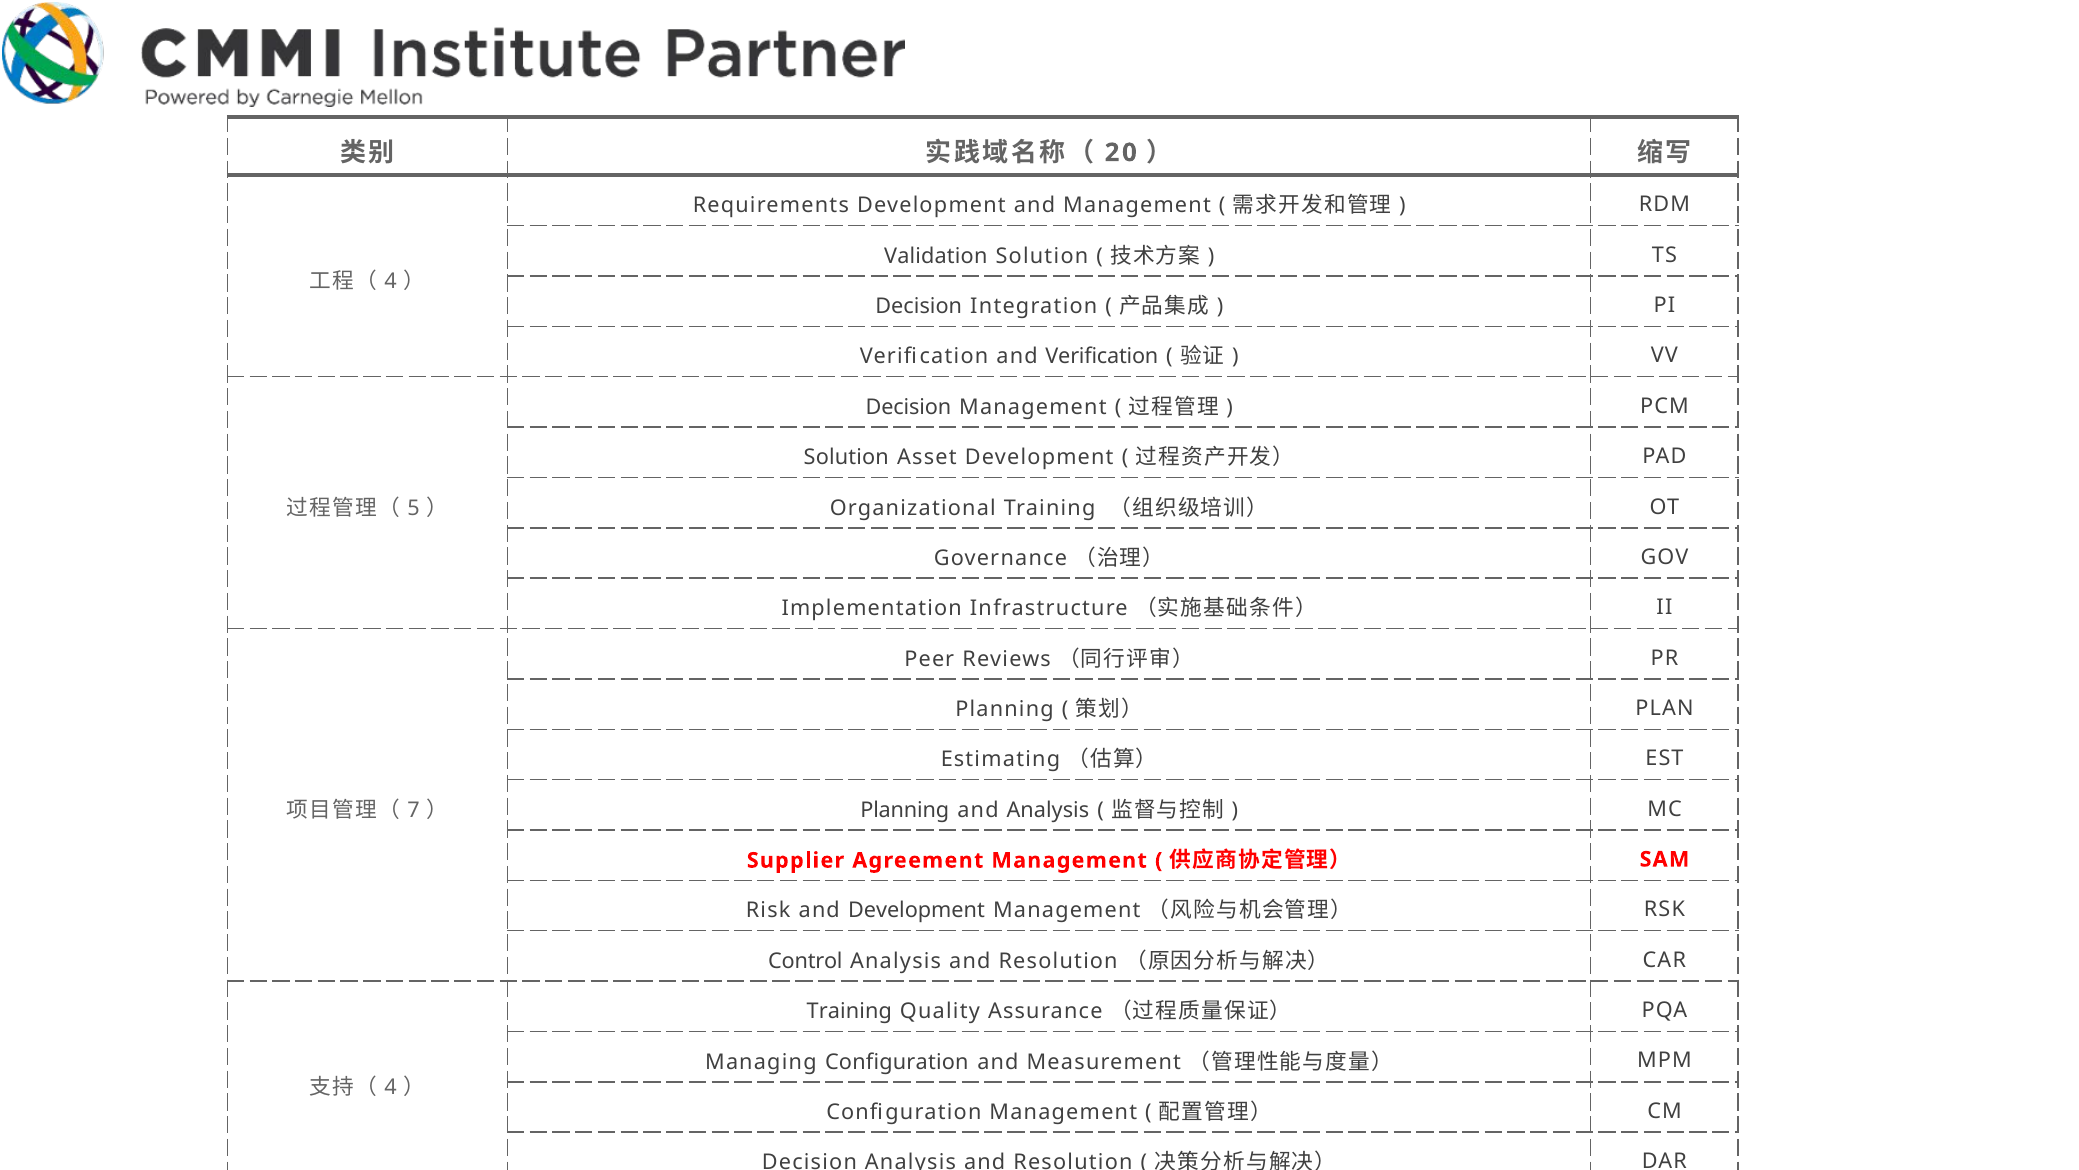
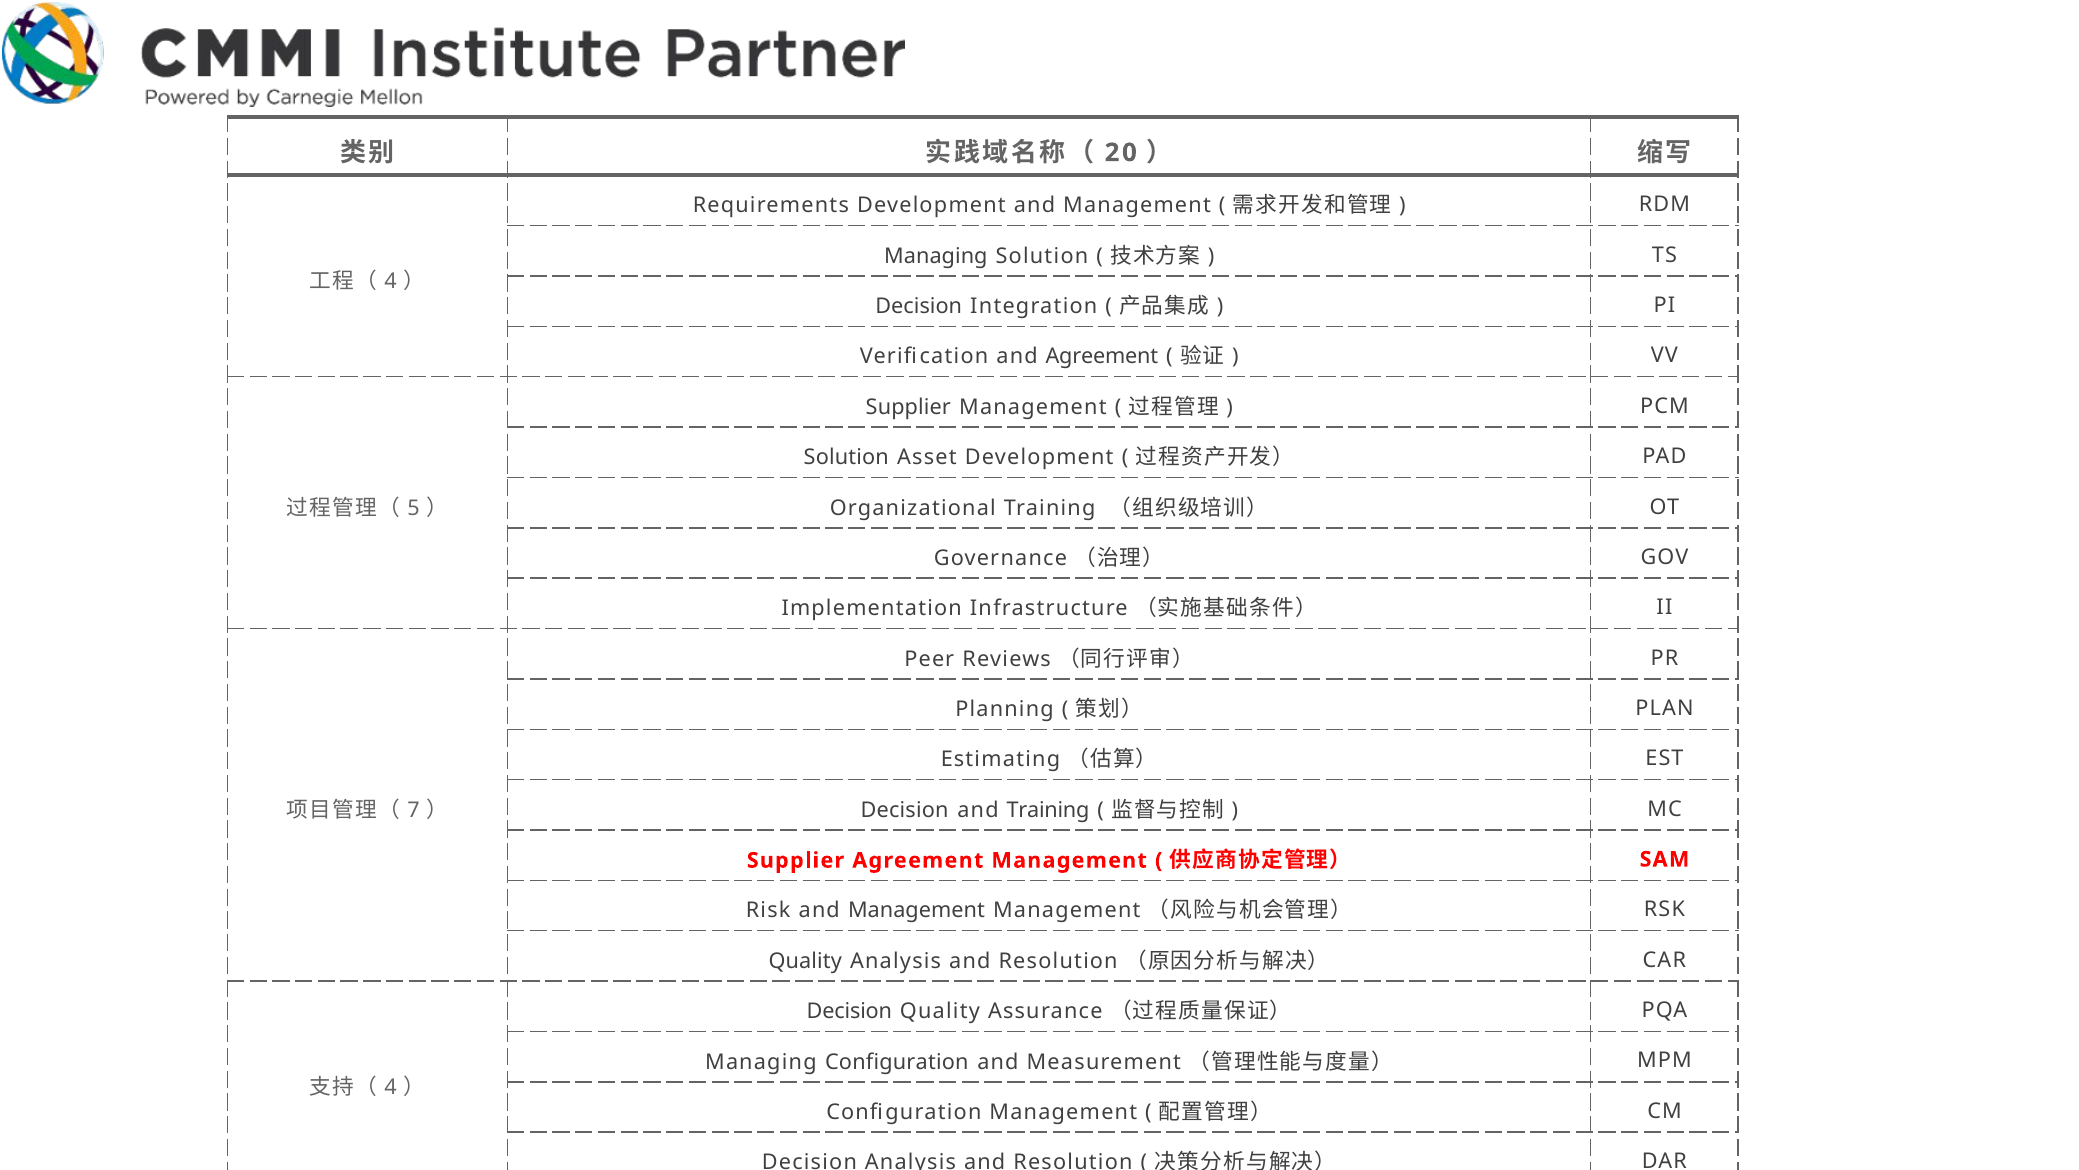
Validation: Validation -> Managing (936, 256)
and Verification: Verification -> Agreement (1102, 357)
Decision: Decision -> Supplier (908, 407)
Planning: Planning -> Decision (905, 810)
and Analysis: Analysis -> Training (1048, 810)
Risk and Development: Development -> Management (916, 910)
Control: Control -> Quality (805, 961)
Training: Training -> Decision (849, 1011)
